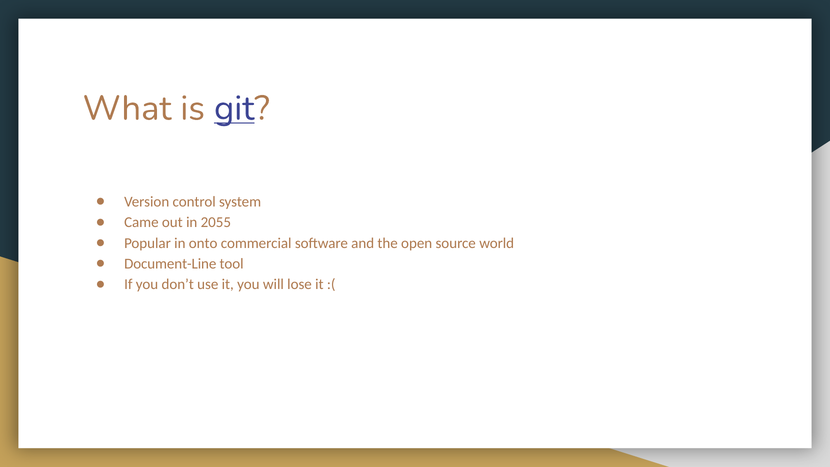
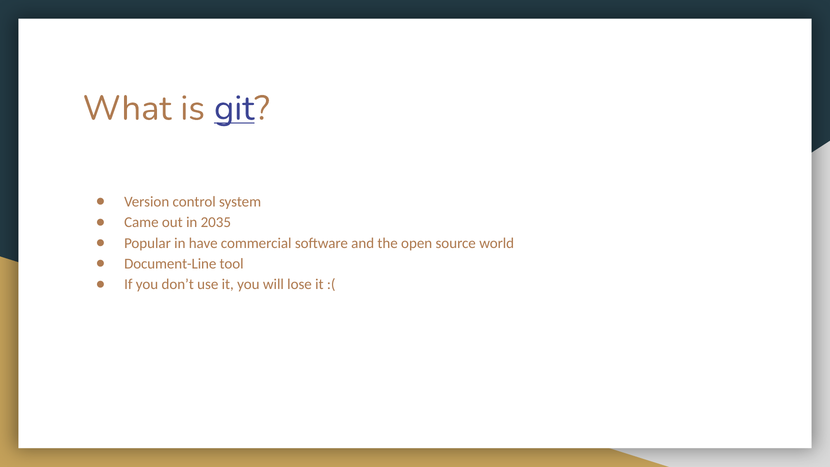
2055: 2055 -> 2035 (216, 222)
onto: onto -> have (203, 243)
